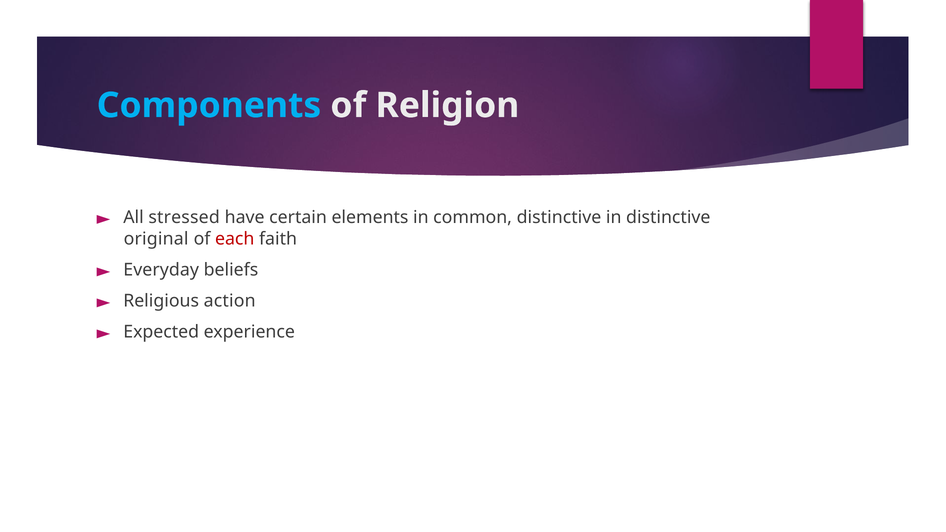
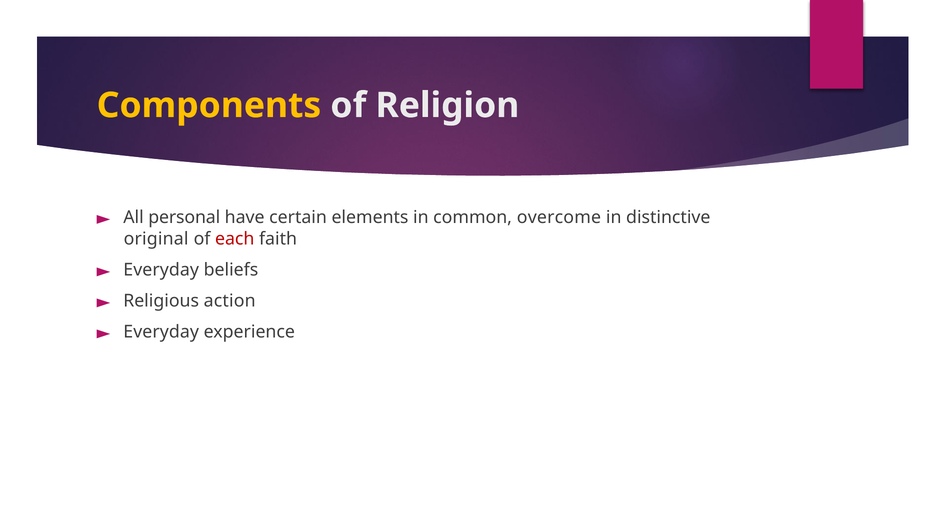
Components colour: light blue -> yellow (209, 105)
stressed: stressed -> personal (184, 217)
common distinctive: distinctive -> overcome (559, 217)
Expected: Expected -> Everyday (161, 332)
